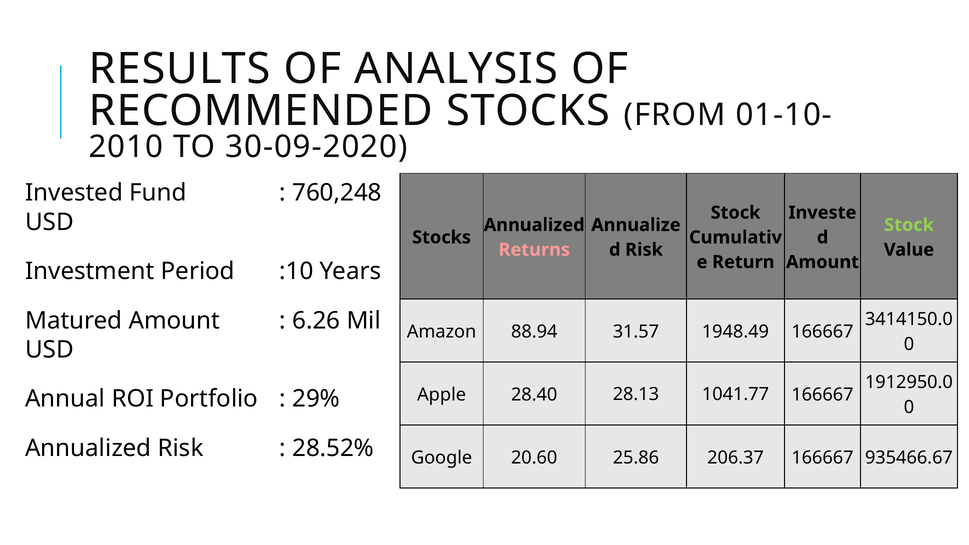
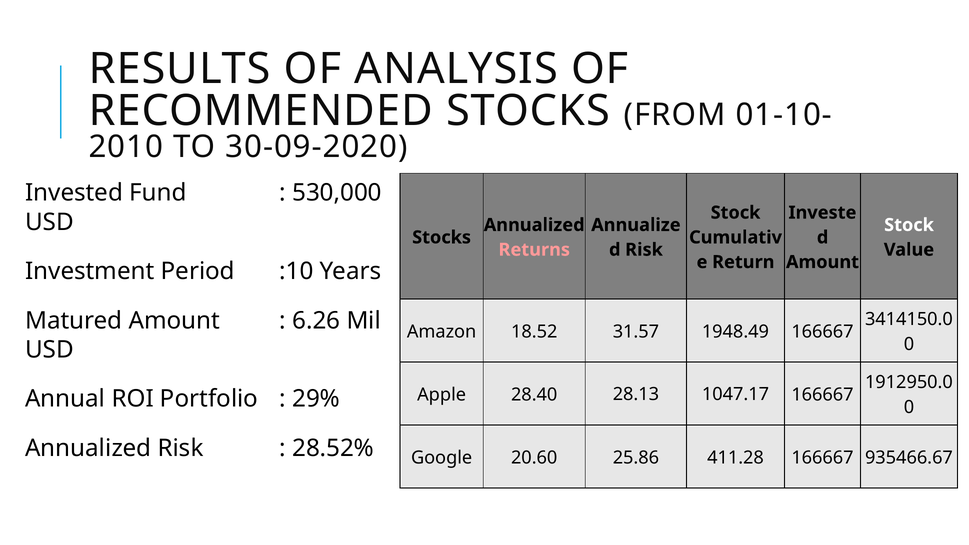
760,248: 760,248 -> 530,000 (337, 193)
Stock colour: light green -> white (909, 225)
88.94: 88.94 -> 18.52 (534, 332)
1041.77: 1041.77 -> 1047.17 (735, 395)
206.37: 206.37 -> 411.28 (736, 458)
